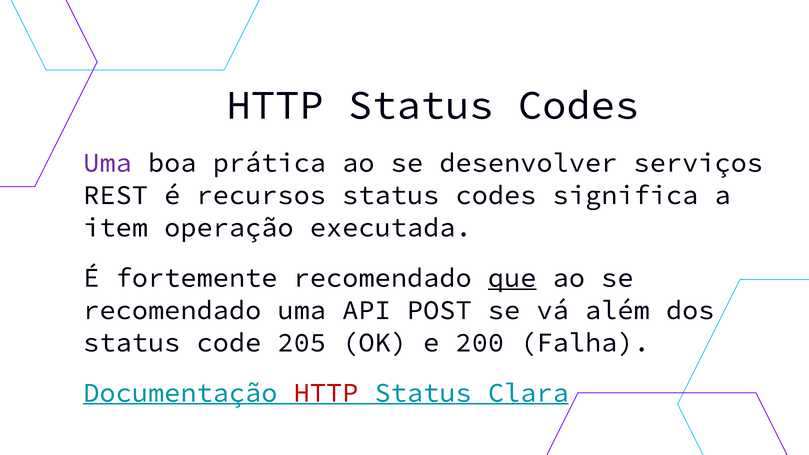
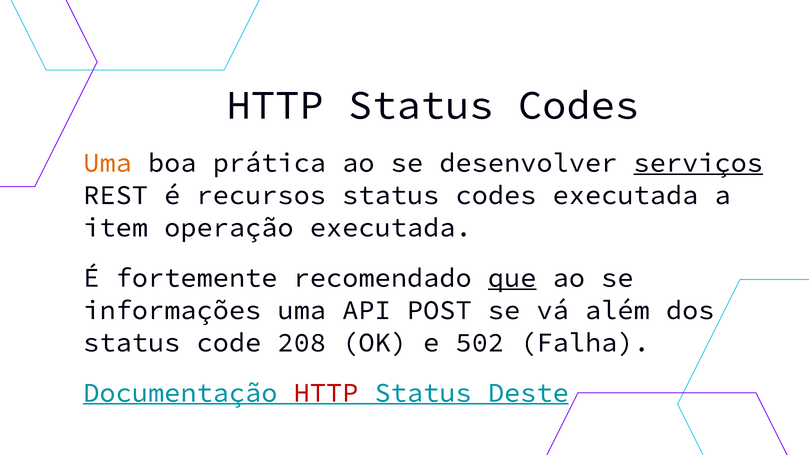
Uma colour: purple -> orange (108, 163)
serviços underline: none -> present (698, 163)
codes significa: significa -> executada (625, 195)
recomendado: recomendado -> informações (172, 310)
205: 205 -> 208 (302, 343)
200: 200 -> 502 (480, 343)
Clara: Clara -> Deste (528, 393)
